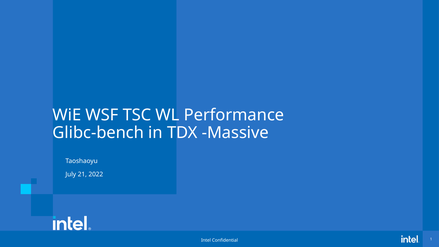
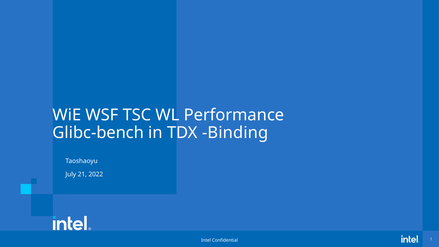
Massive: Massive -> Binding (235, 133)
